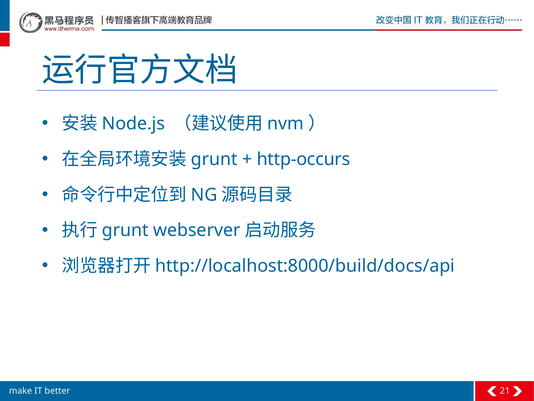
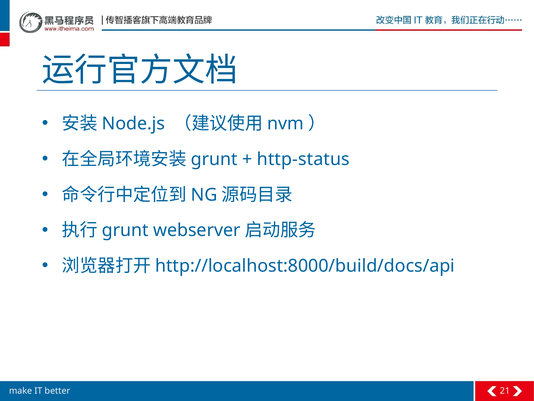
http-occurs: http-occurs -> http-status (303, 159)
